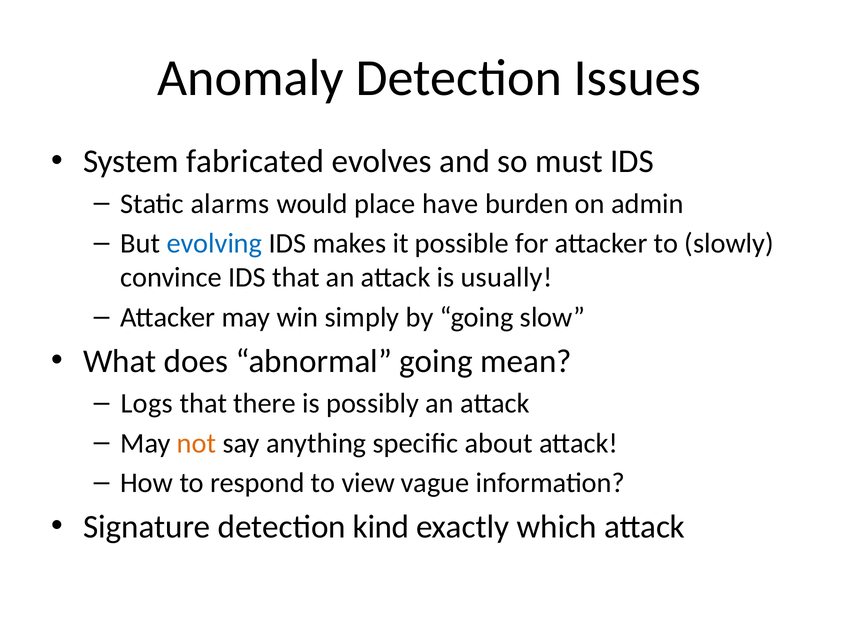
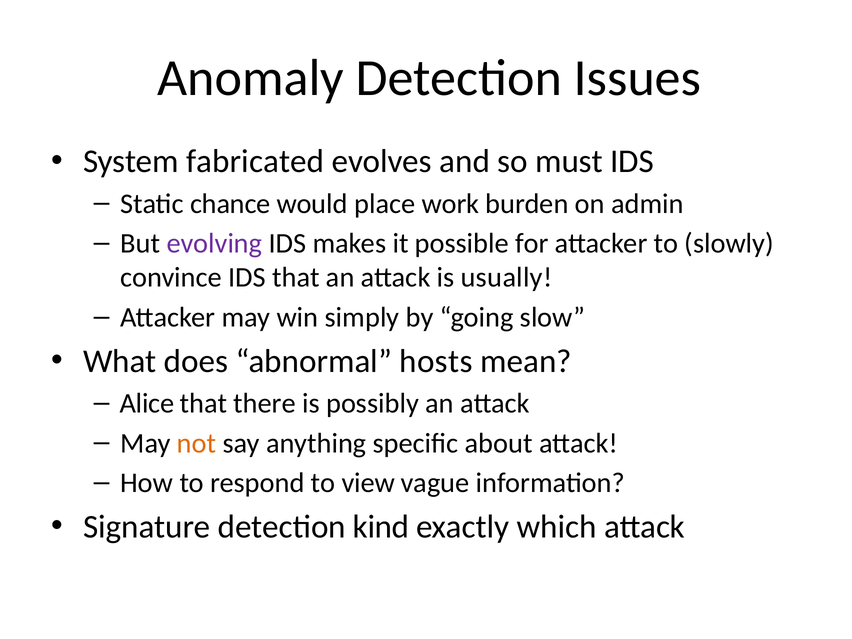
alarms: alarms -> chance (230, 204)
have: have -> work (450, 204)
evolving colour: blue -> purple (214, 243)
abnormal going: going -> hosts (436, 361)
Logs: Logs -> Alice (147, 403)
